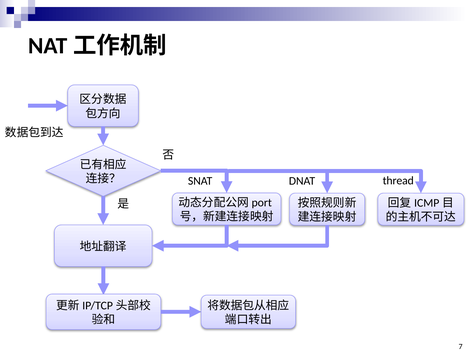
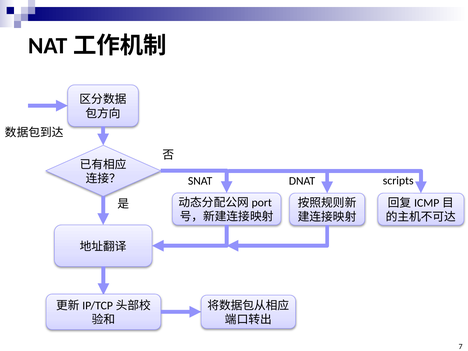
thread: thread -> scripts (398, 181)
